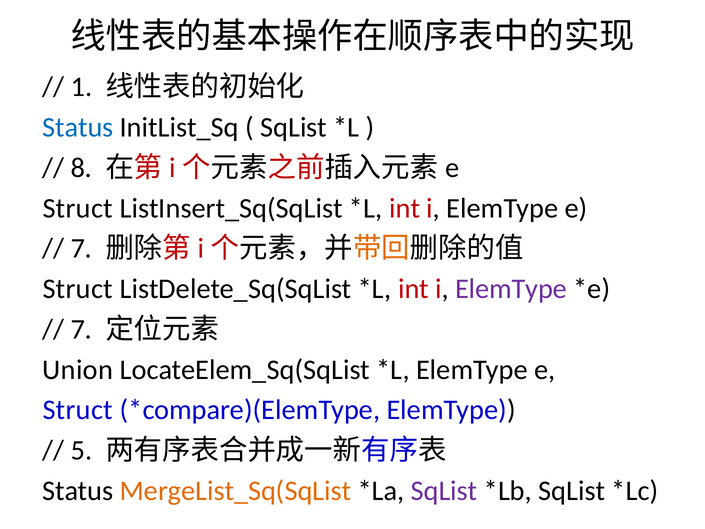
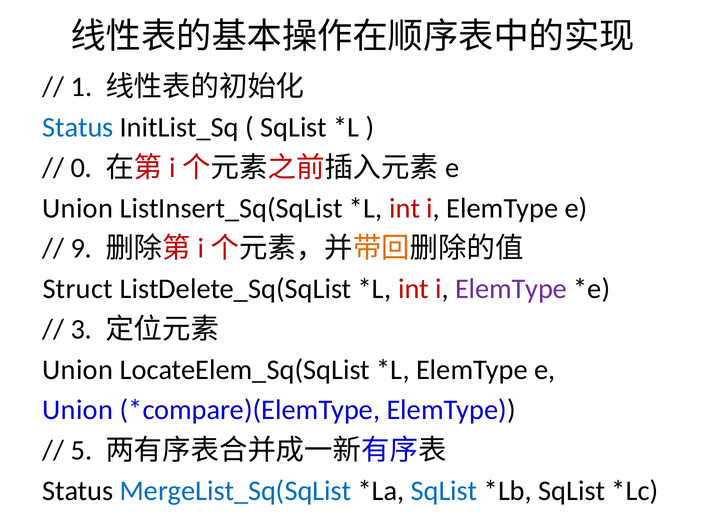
8: 8 -> 0 (81, 168)
Struct: Struct -> Union (78, 208)
7: 7 -> 9 (81, 248)
7: 7 -> 3 (81, 329)
Struct: Struct -> Union (78, 410)
MergeList_Sq(SqList colour: orange -> blue (236, 491)
SqList colour: purple -> blue (444, 491)
